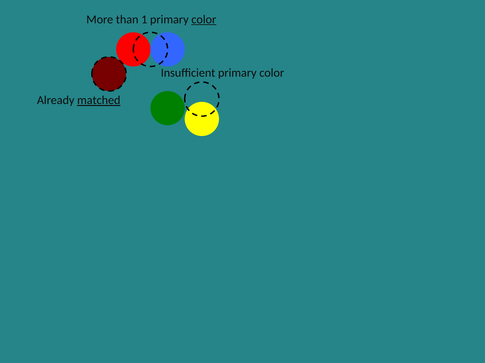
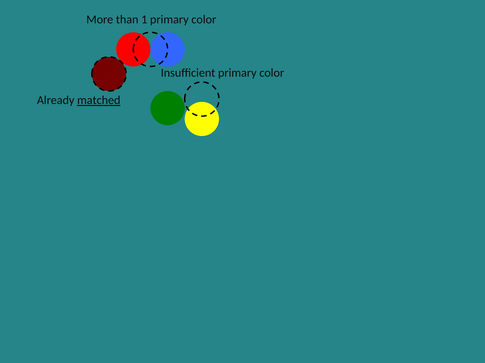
color underline: present -> none (204, 19)
